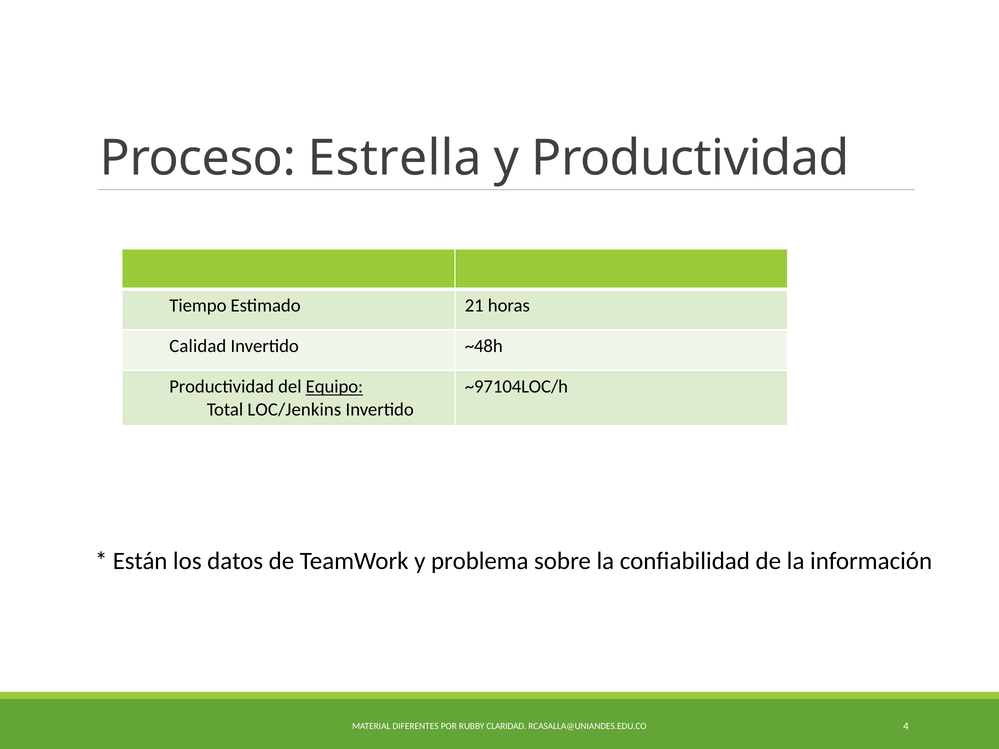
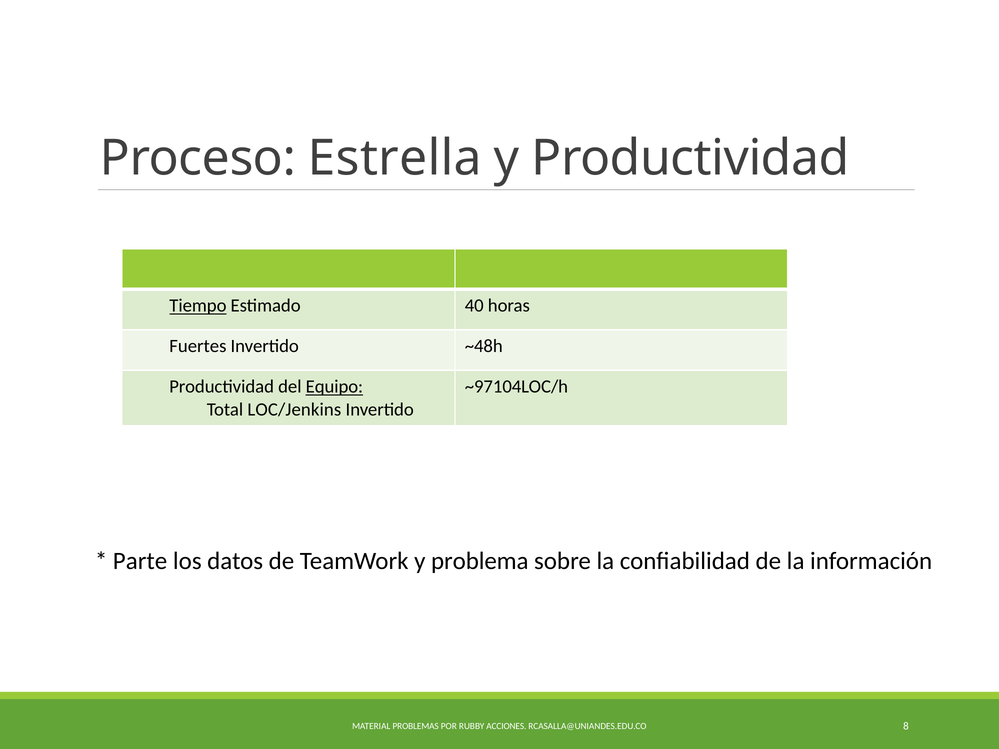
Tiempo underline: none -> present (198, 306)
21: 21 -> 40 (474, 306)
Calidad: Calidad -> Fuertes (198, 346)
Están: Están -> Parte (140, 561)
DIFERENTES: DIFERENTES -> PROBLEMAS (416, 726)
CLARIDAD: CLARIDAD -> ACCIONES (506, 726)
4: 4 -> 8 (906, 726)
